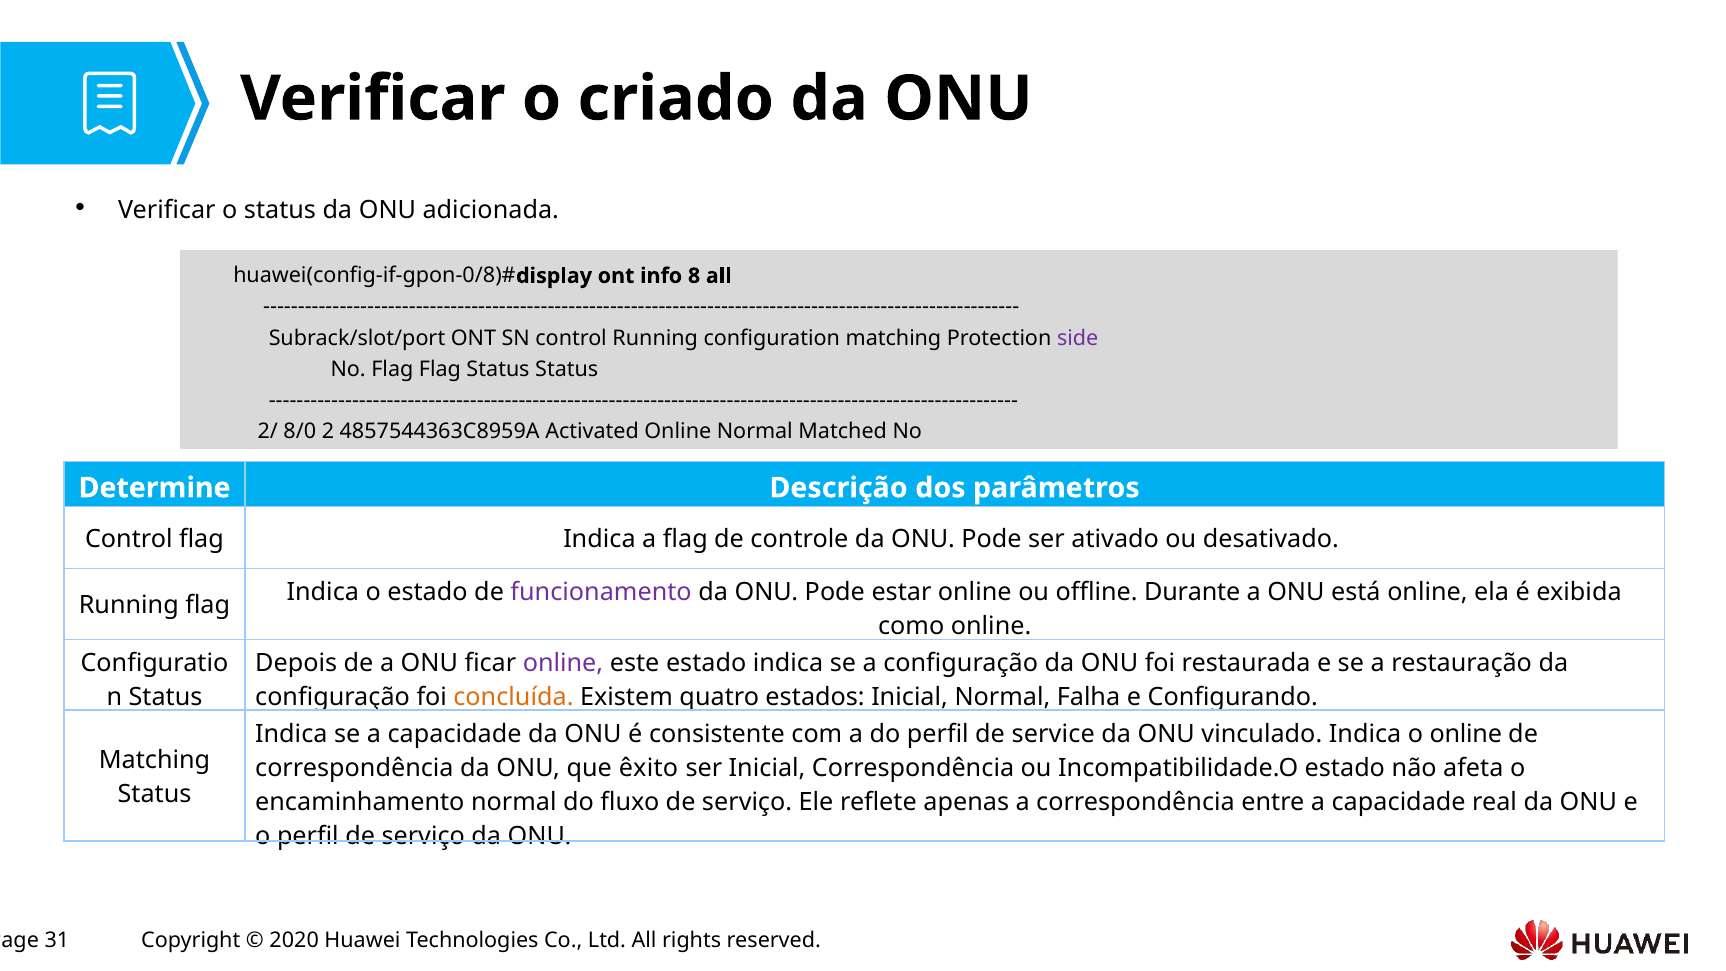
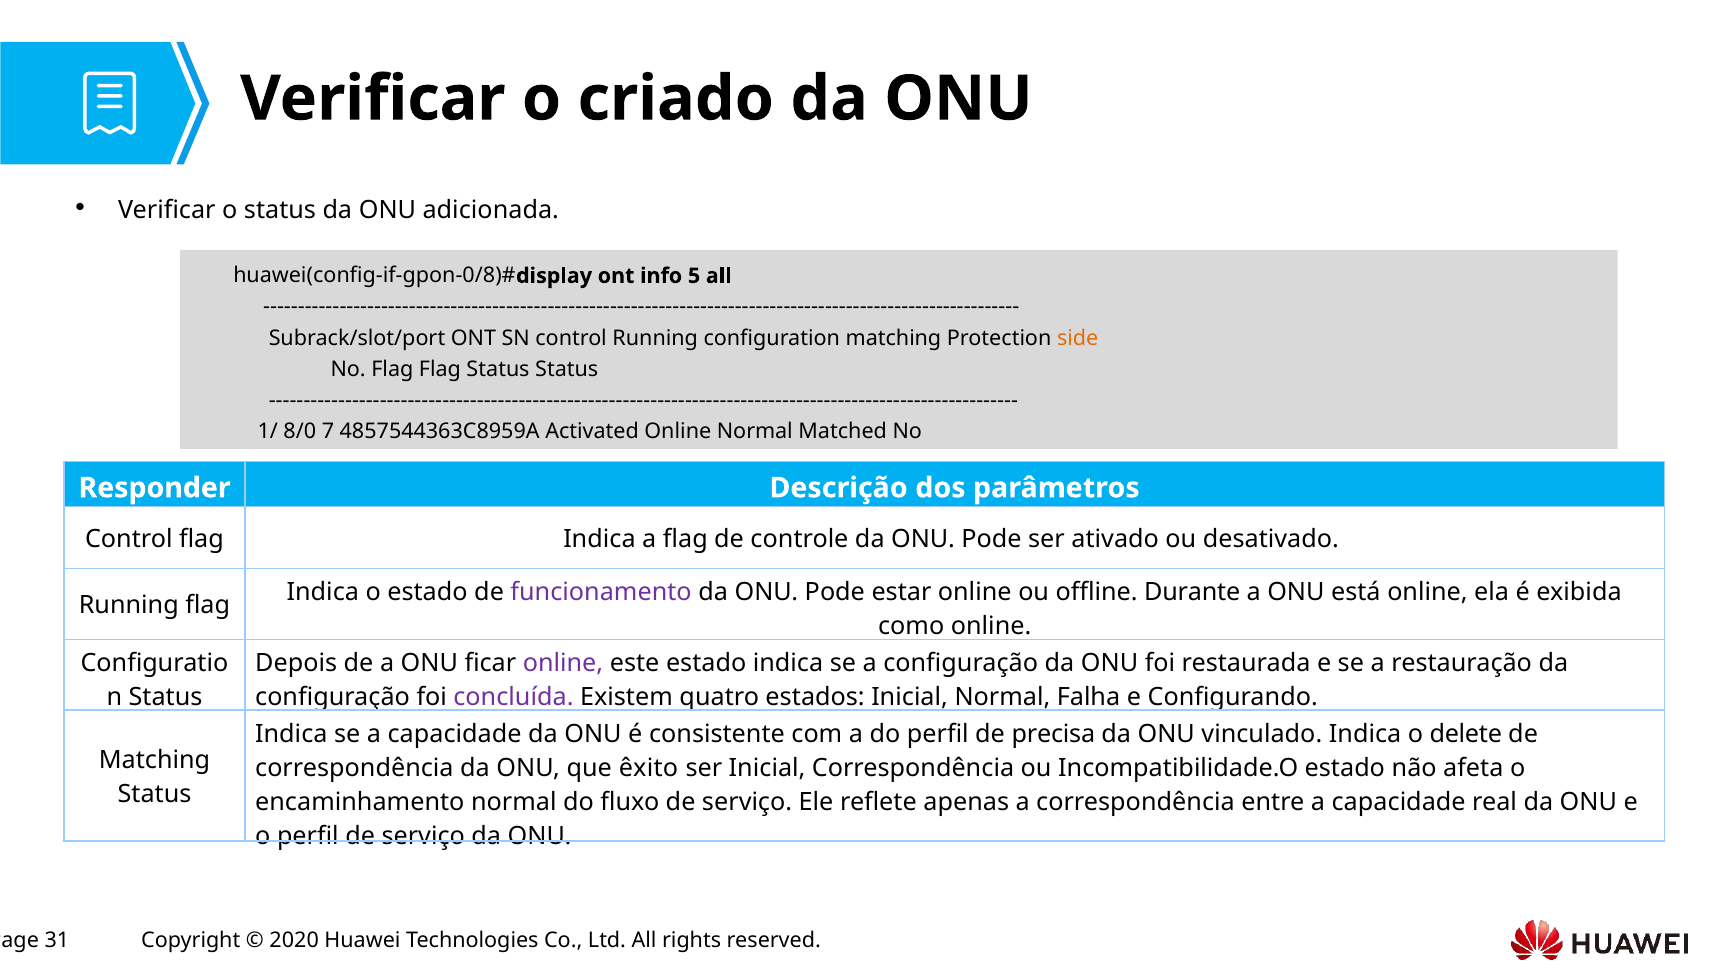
8: 8 -> 5 (694, 276)
side colour: purple -> orange (1078, 338)
2/: 2/ -> 1/ (268, 431)
2: 2 -> 7 (328, 431)
Determine: Determine -> Responder (155, 488)
concluída colour: orange -> purple (513, 697)
service: service -> precisa (1053, 734)
o online: online -> delete (1466, 734)
